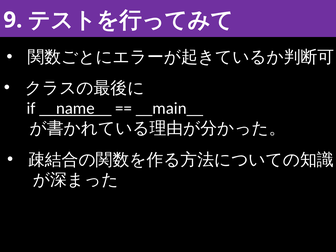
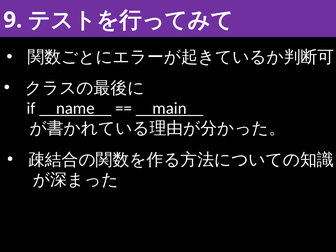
__main__ underline: none -> present (170, 108)
